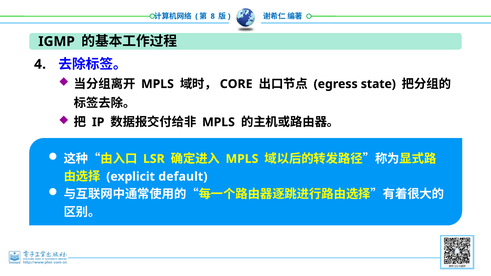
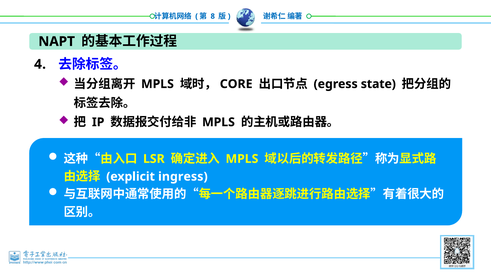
IGMP: IGMP -> NAPT (57, 41)
default: default -> ingress (183, 177)
